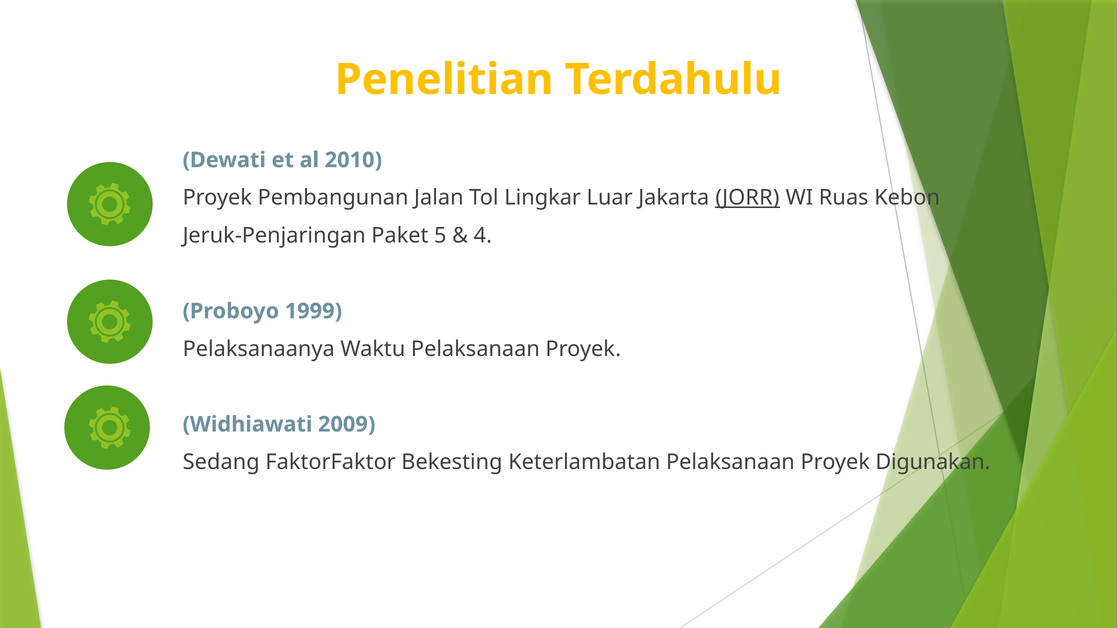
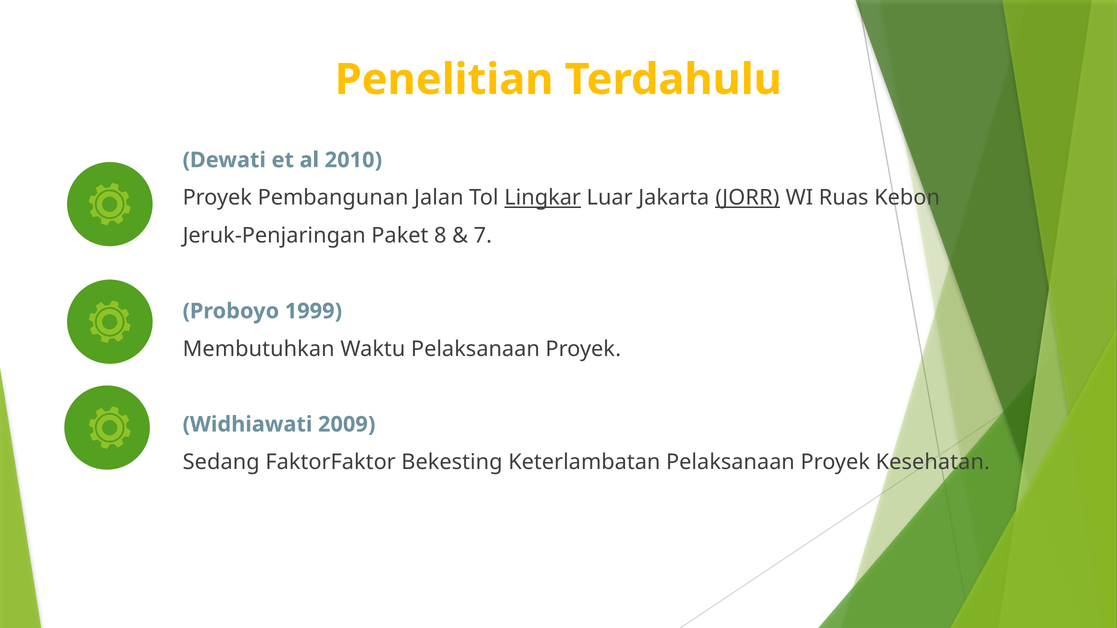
Lingkar underline: none -> present (543, 198)
5: 5 -> 8 (440, 236)
4: 4 -> 7 (483, 236)
Pelaksanaanya: Pelaksanaanya -> Membutuhkan (259, 349)
Digunakan: Digunakan -> Kesehatan (933, 462)
